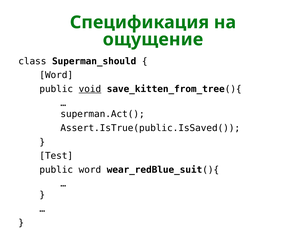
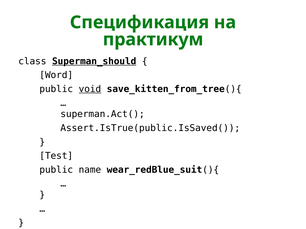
ощущение: ощущение -> практикум (153, 40)
Superman_should underline: none -> present (94, 61)
public word: word -> name (90, 170)
